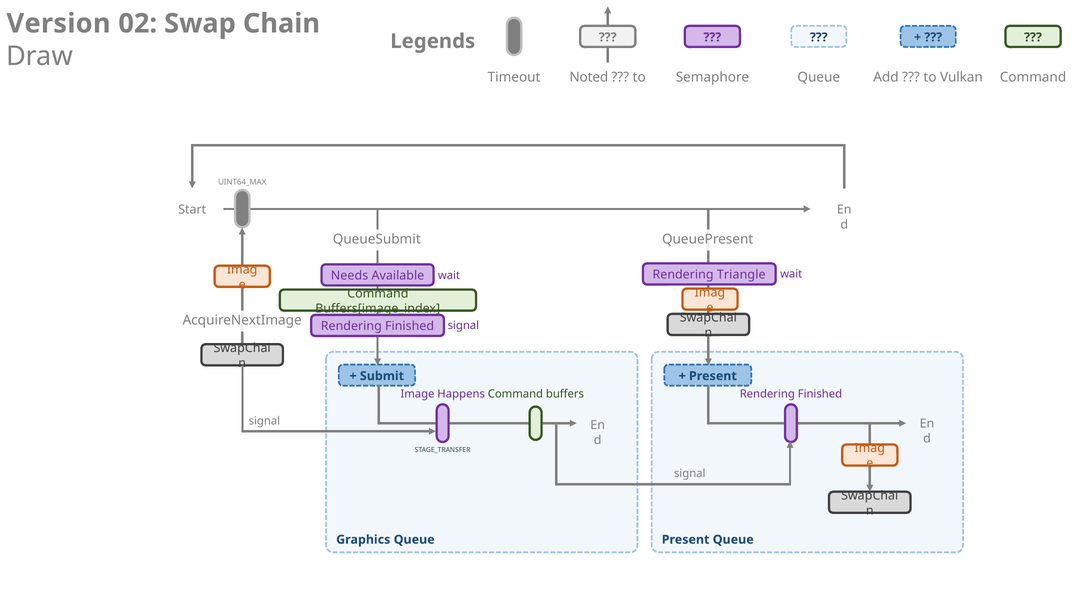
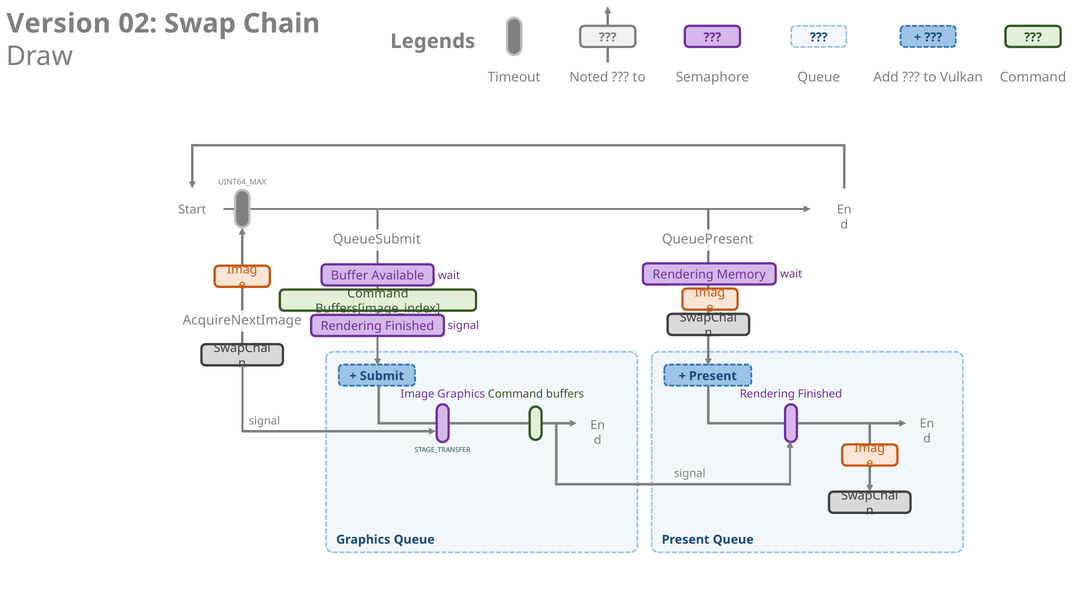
Triangle: Triangle -> Memory (741, 275)
Needs: Needs -> Buffer (349, 276)
Image Happens: Happens -> Graphics (461, 394)
